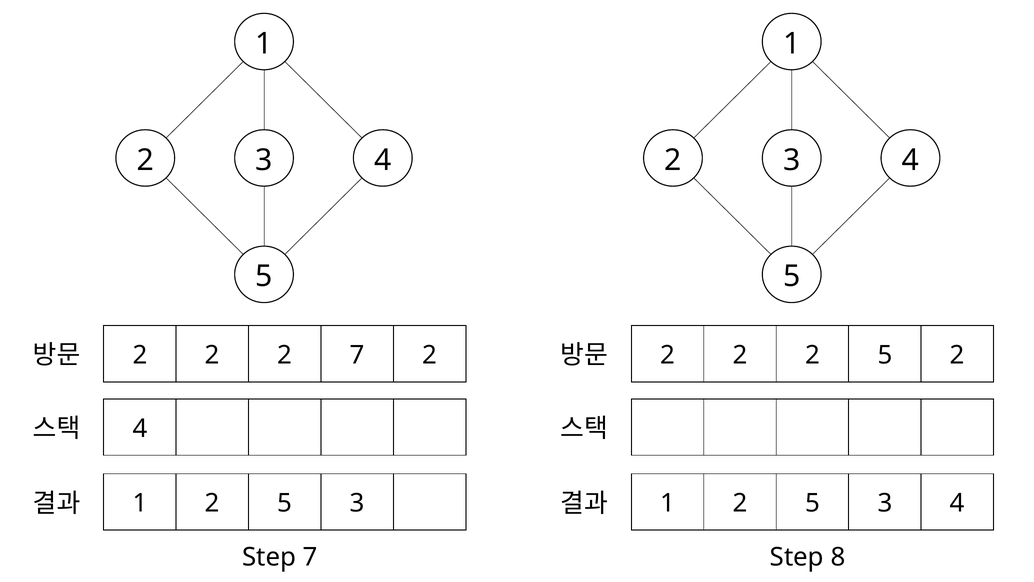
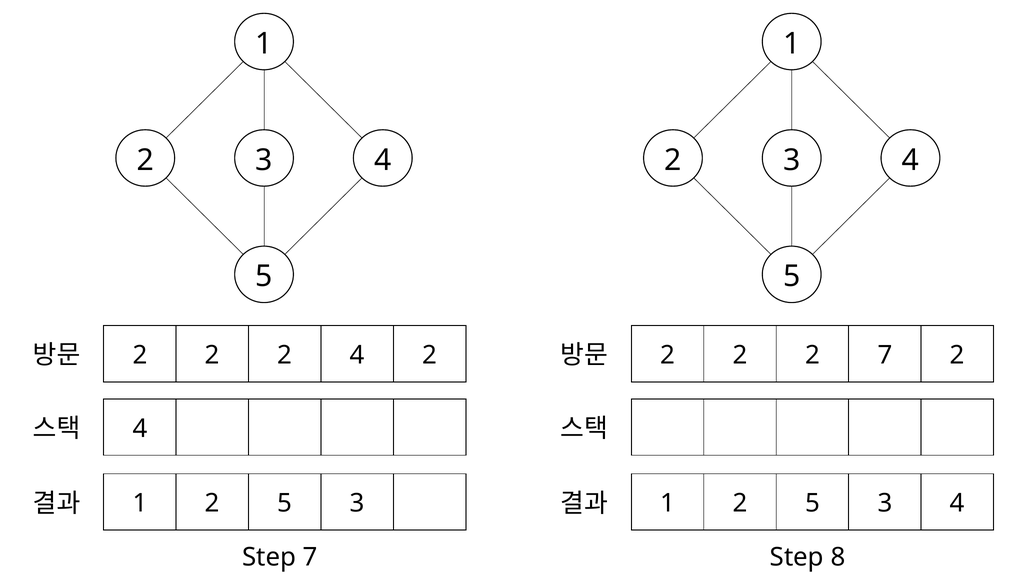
2 2 7: 7 -> 4 (357, 355)
2 2 5: 5 -> 7 (885, 355)
